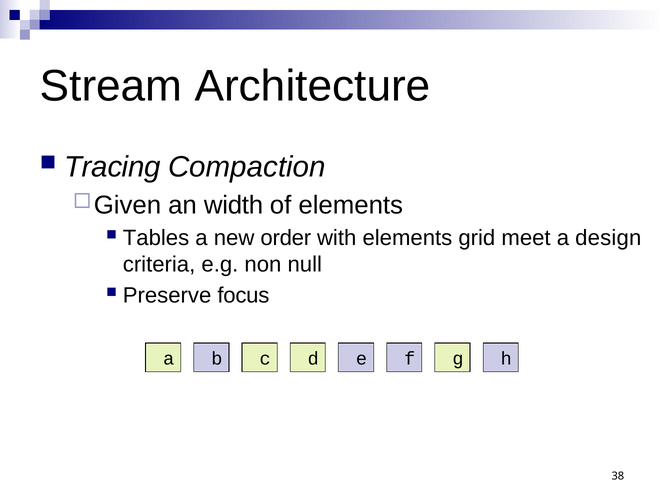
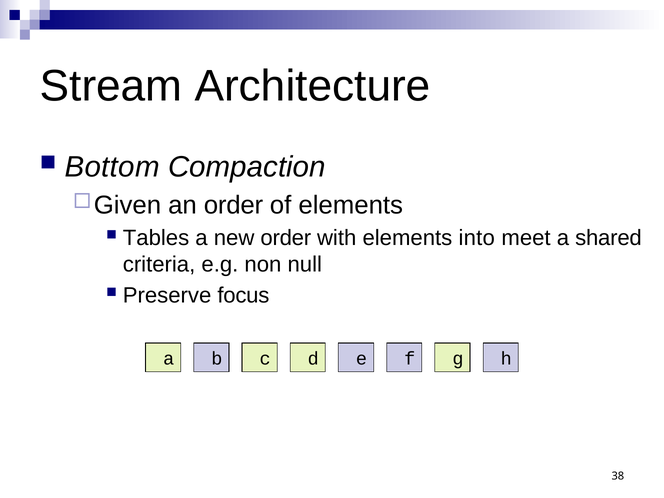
Tracing: Tracing -> Bottom (112, 167)
an width: width -> order (233, 205)
grid: grid -> into (477, 238)
design: design -> shared (608, 238)
